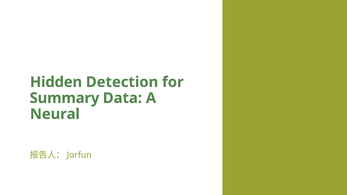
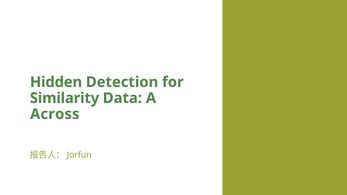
Summary: Summary -> Similarity (65, 98)
Neural: Neural -> Across (55, 114)
